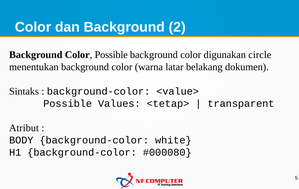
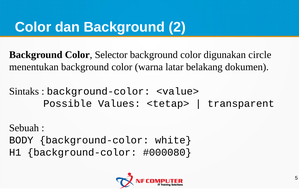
Color Possible: Possible -> Selector (111, 55)
Atribut: Atribut -> Sebuah (24, 128)
